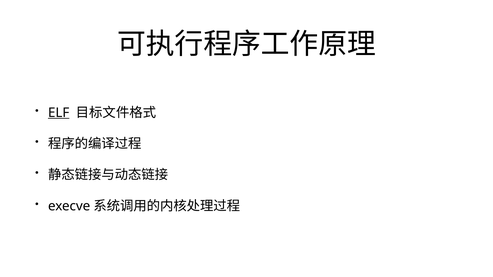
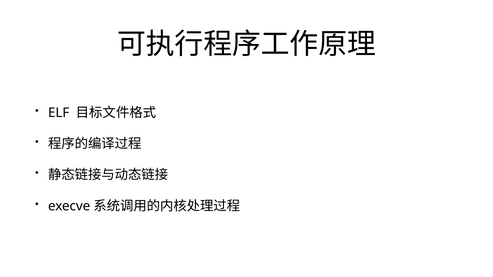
ELF underline: present -> none (59, 113)
